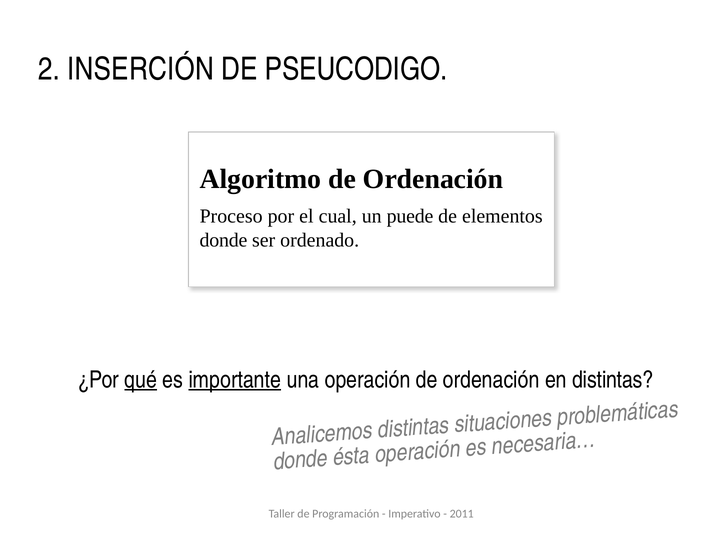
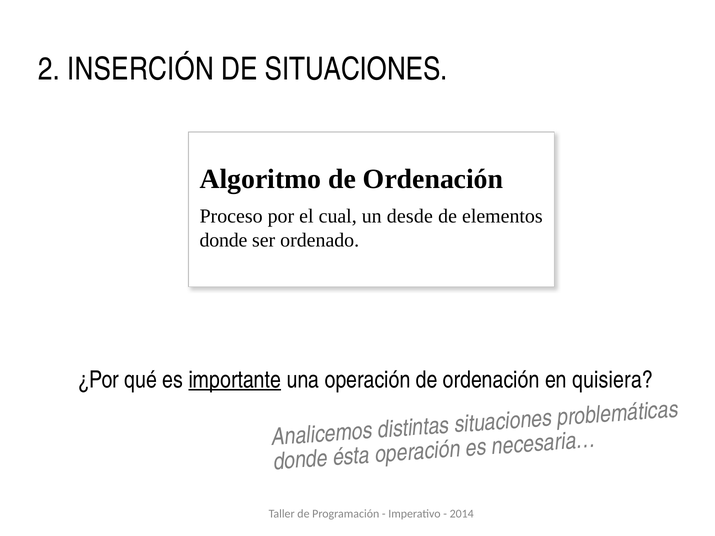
DE PSEUCODIGO: PSEUCODIGO -> SITUACIONES (356, 69)
puede: puede -> desde (410, 217)
qué underline: present -> none (141, 380)
en distintas: distintas -> quisiera (613, 380)
2011: 2011 -> 2014 (462, 514)
